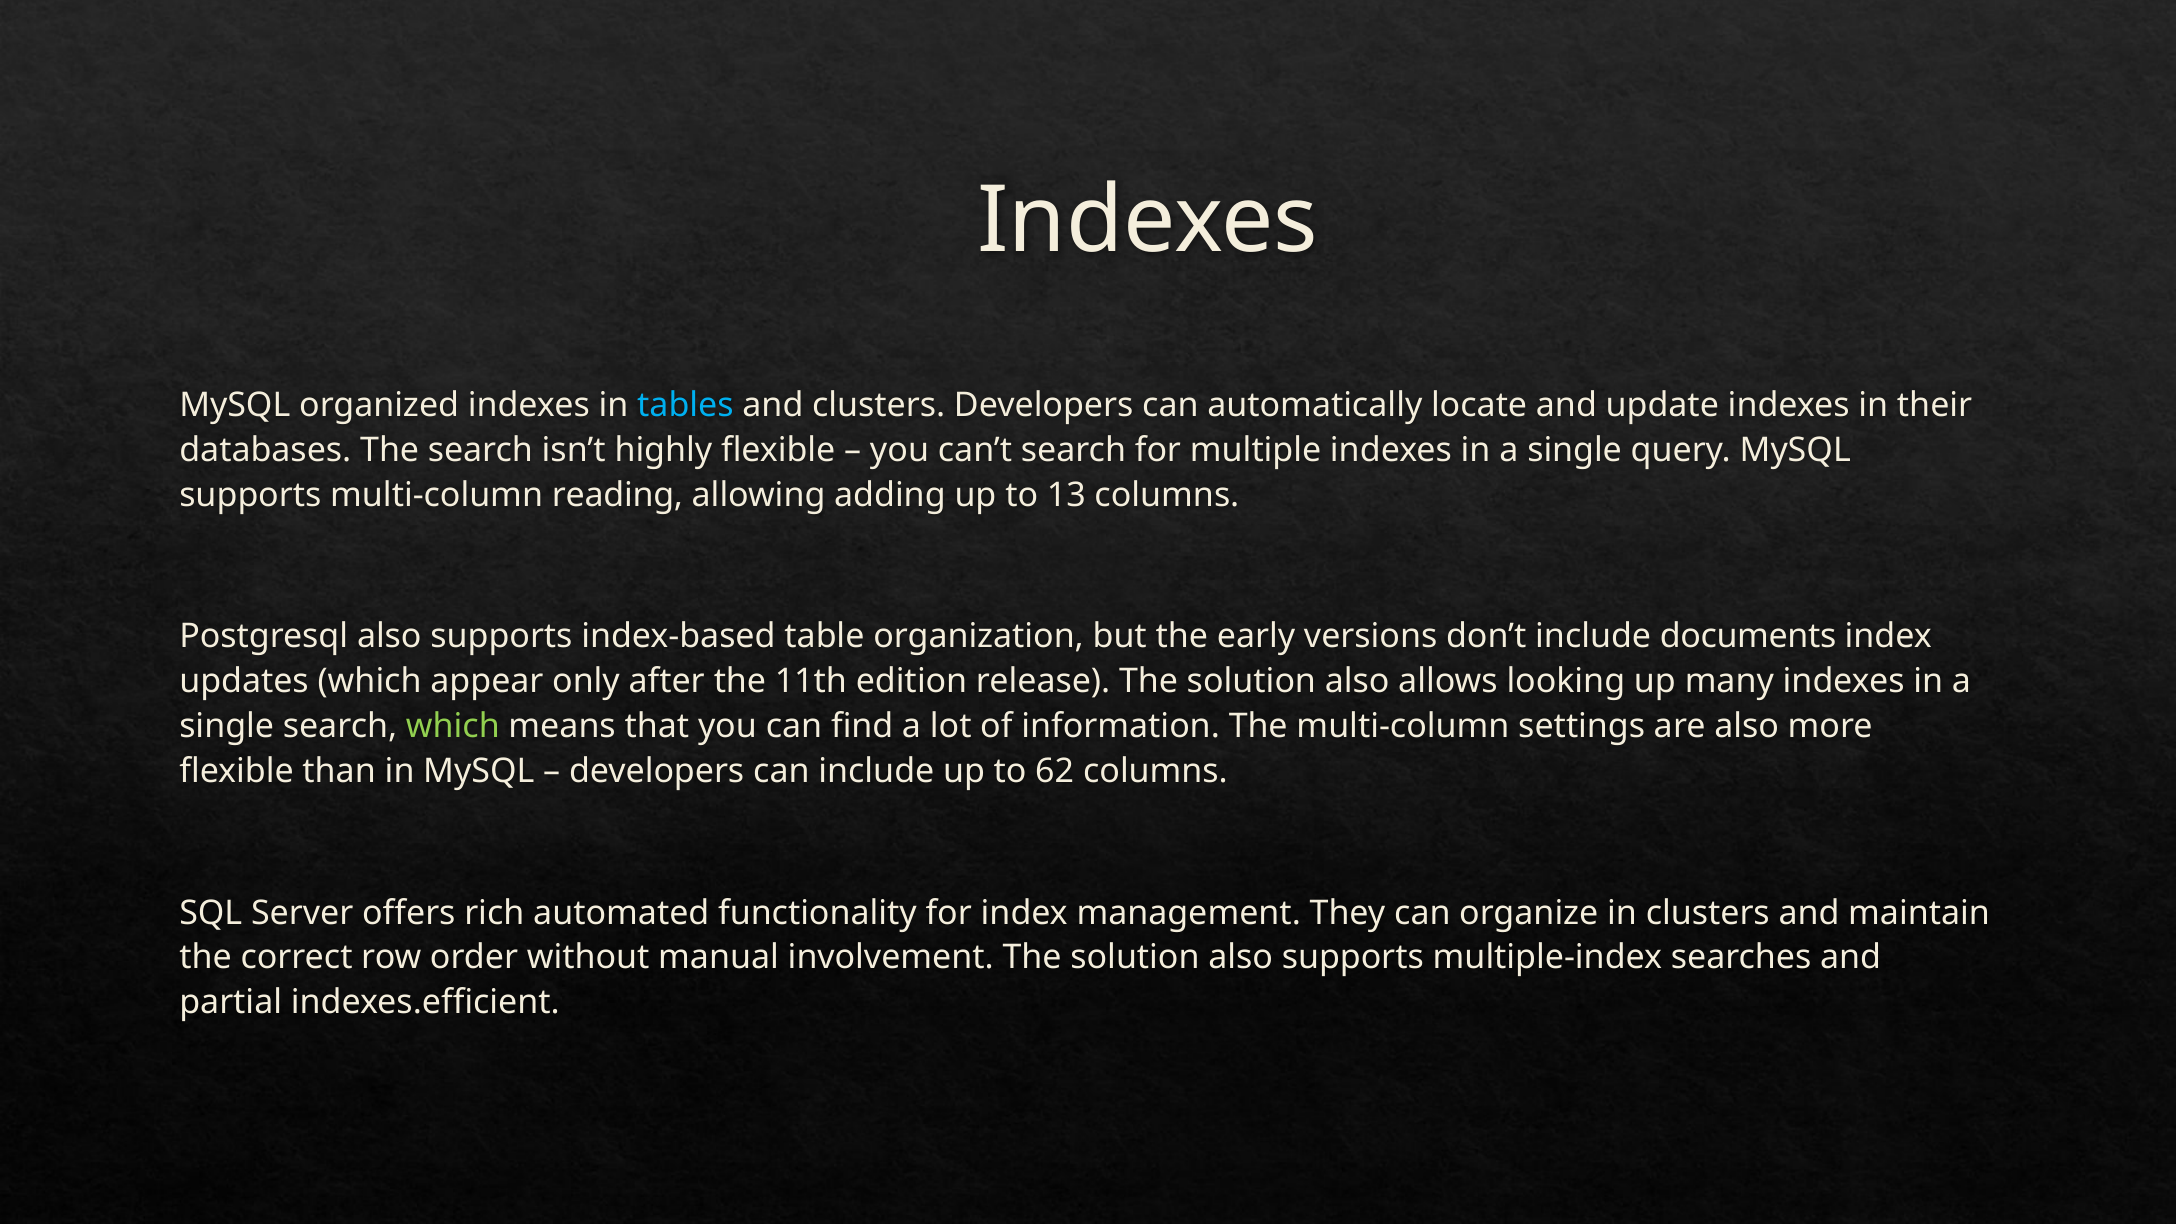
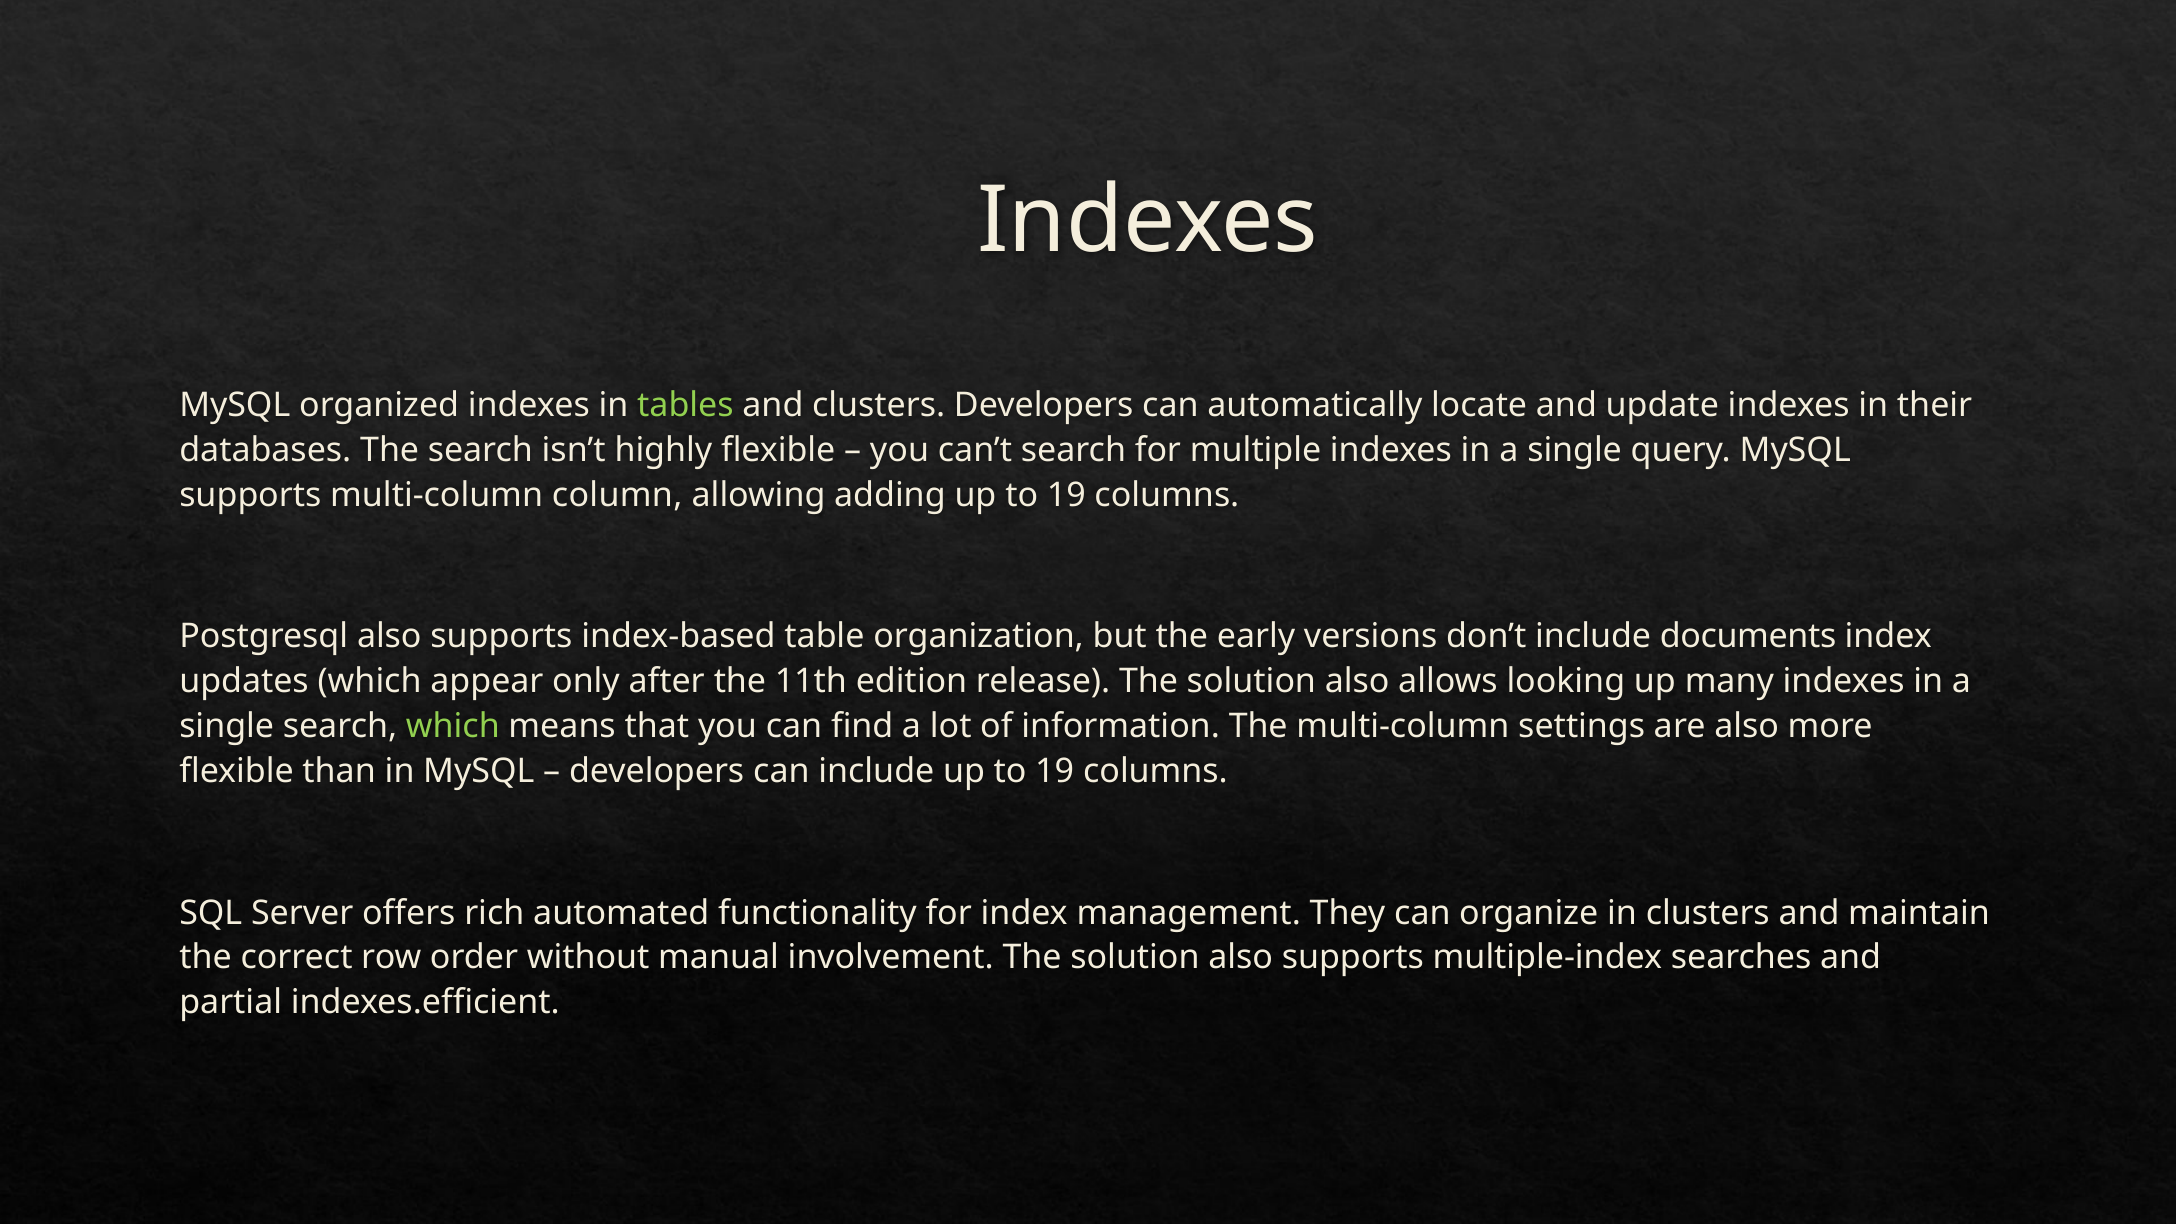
tables colour: light blue -> light green (685, 406)
reading: reading -> column (617, 495)
adding up to 13: 13 -> 19 (1066, 495)
include up to 62: 62 -> 19 (1055, 771)
